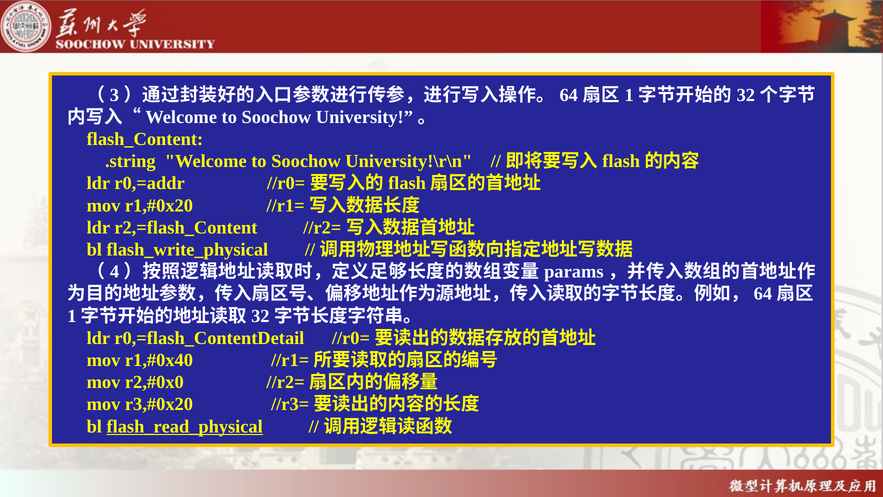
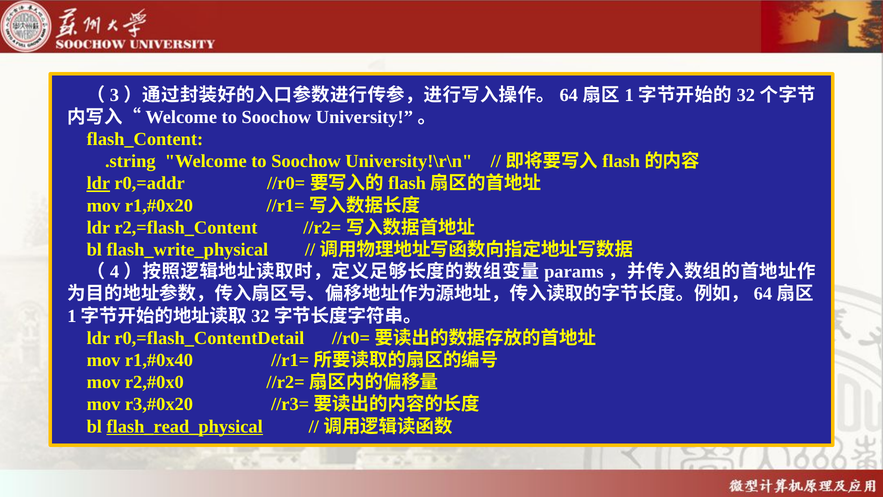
ldr underline: none -> present (98, 183)
